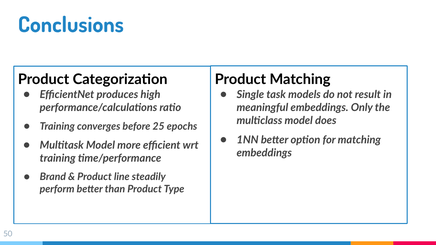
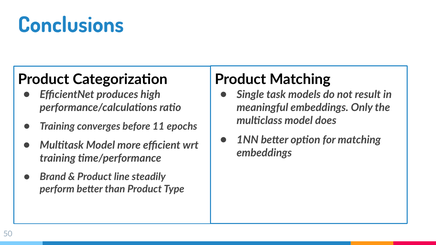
25: 25 -> 11 (159, 126)
